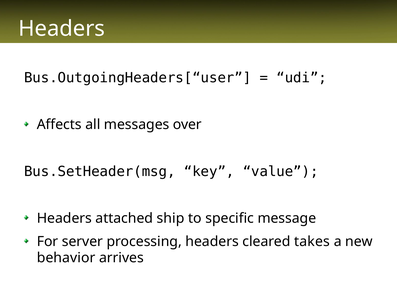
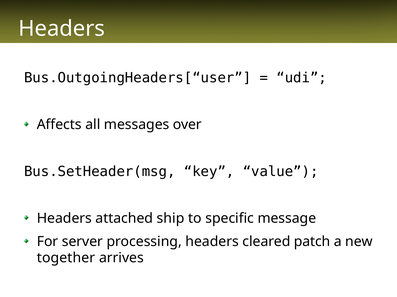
takes: takes -> patch (312, 242)
behavior: behavior -> together (66, 258)
